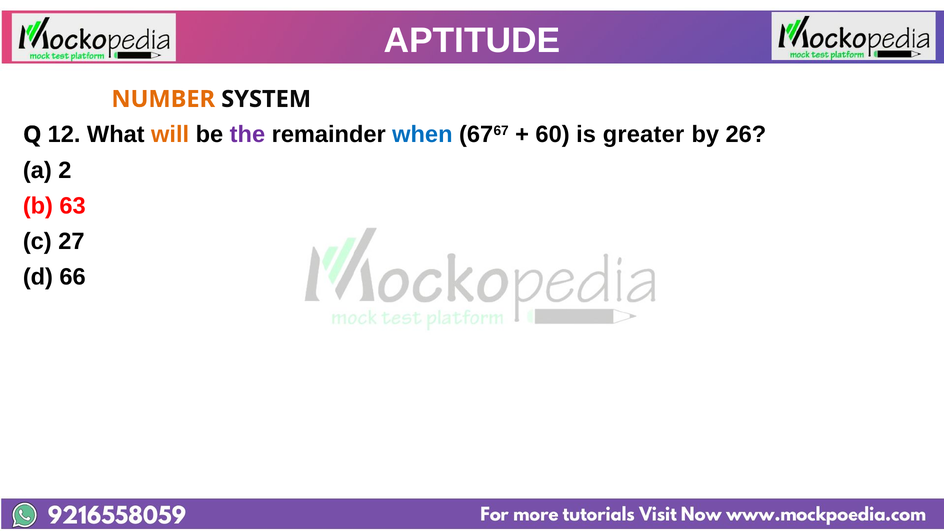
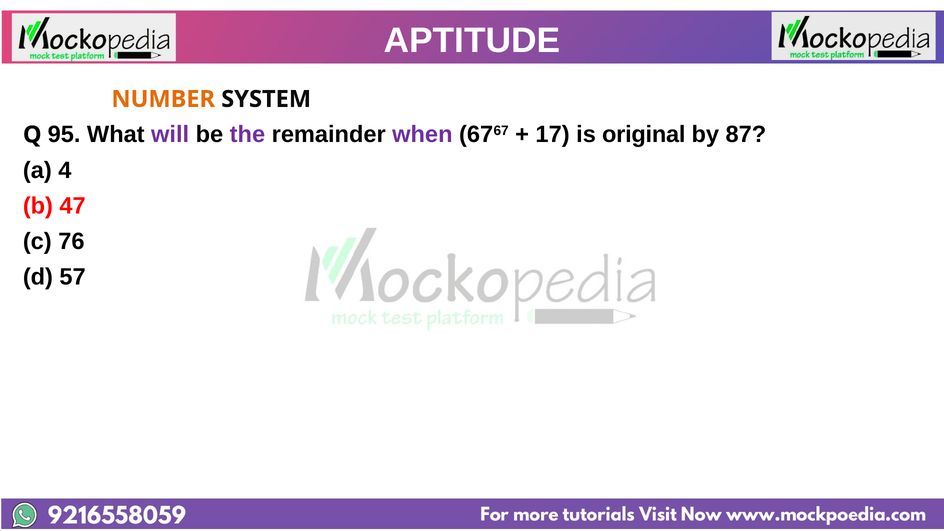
12: 12 -> 95 (64, 135)
will colour: orange -> purple (170, 135)
when colour: blue -> purple (422, 135)
60: 60 -> 17 (553, 135)
greater: greater -> original (644, 135)
26: 26 -> 87 (746, 135)
2: 2 -> 4 (65, 170)
63: 63 -> 47 (73, 206)
27: 27 -> 76 (71, 241)
66: 66 -> 57 (73, 277)
